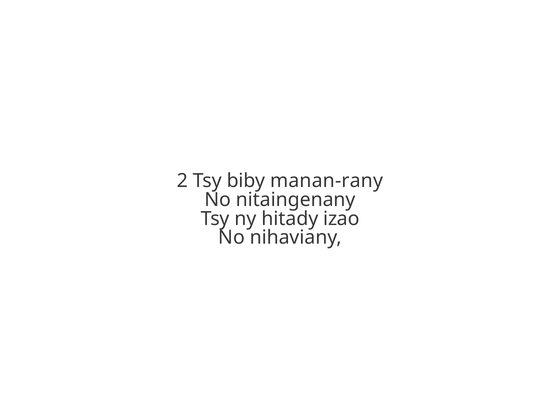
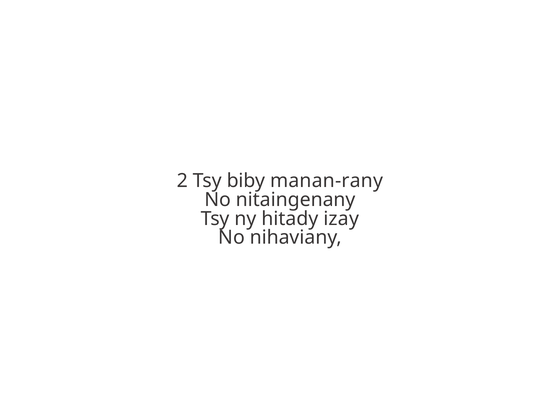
izao: izao -> izay (341, 219)
